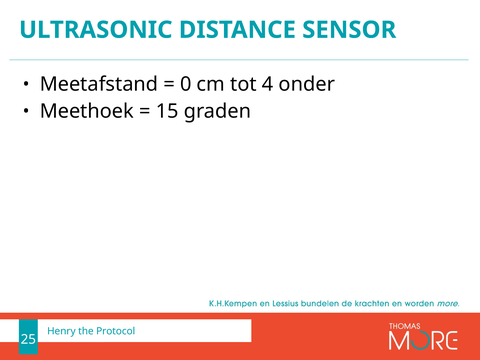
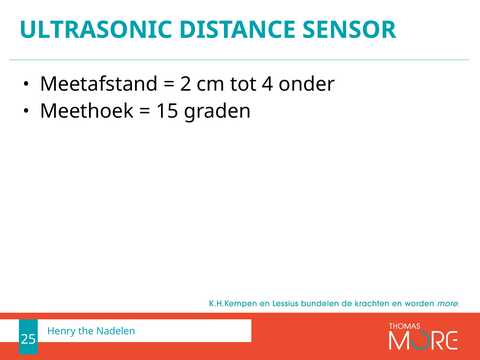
0: 0 -> 2 (186, 84)
Protocol: Protocol -> Nadelen (116, 331)
